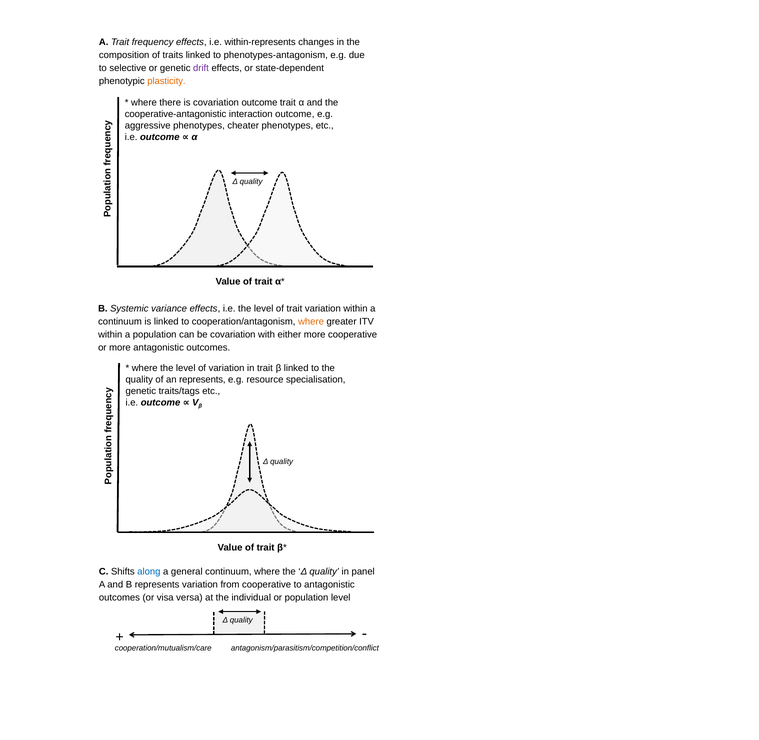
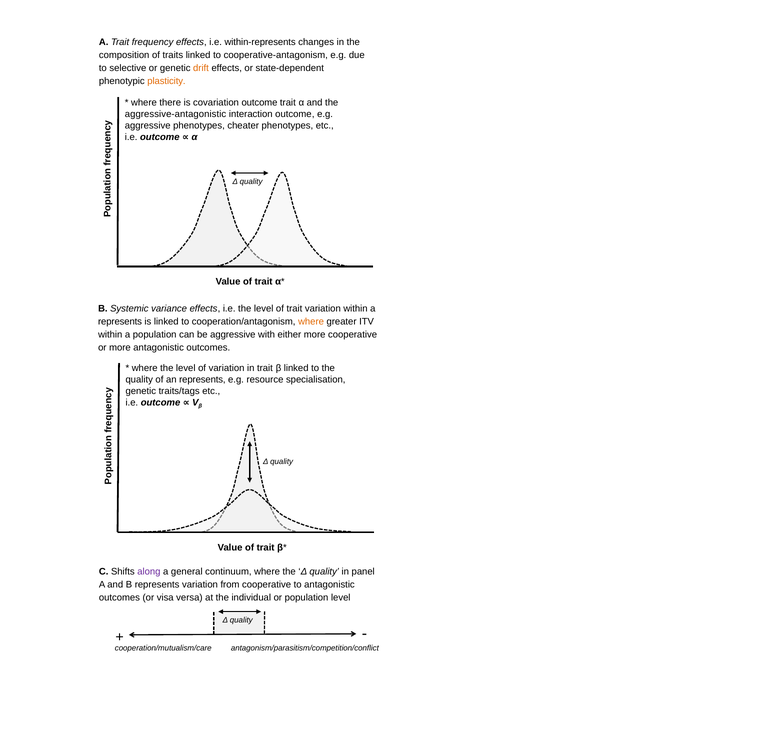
phenotypes-antagonism: phenotypes-antagonism -> cooperative-antagonism (276, 55)
drift colour: purple -> orange (201, 68)
cooperative-antagonistic: cooperative-antagonistic -> aggressive-antagonistic (176, 114)
continuum: continuum -> represents (120, 322)
be covariation: covariation -> aggressive (233, 335)
along colour: blue -> purple (149, 571)
